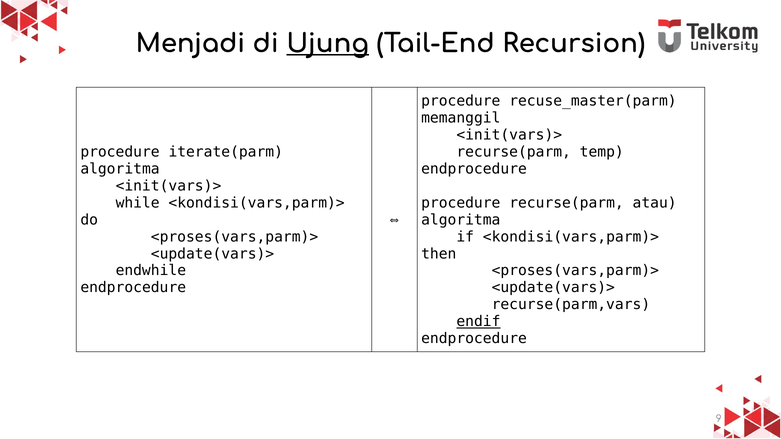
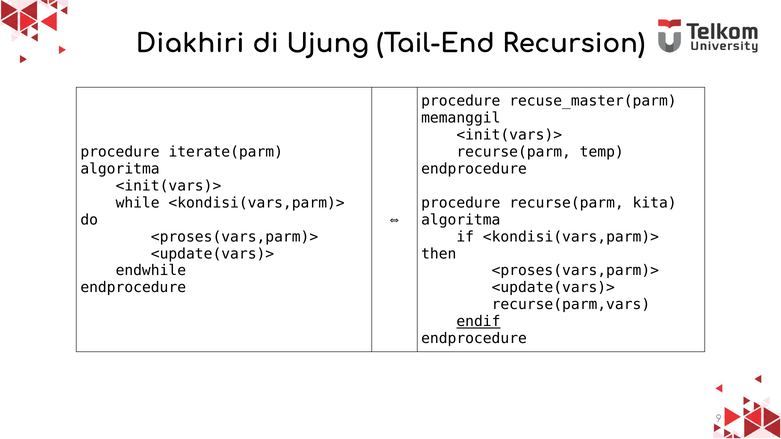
Menjadi: Menjadi -> Diakhiri (190, 44)
Ujung underline: present -> none (328, 44)
atau: atau -> kita (655, 203)
